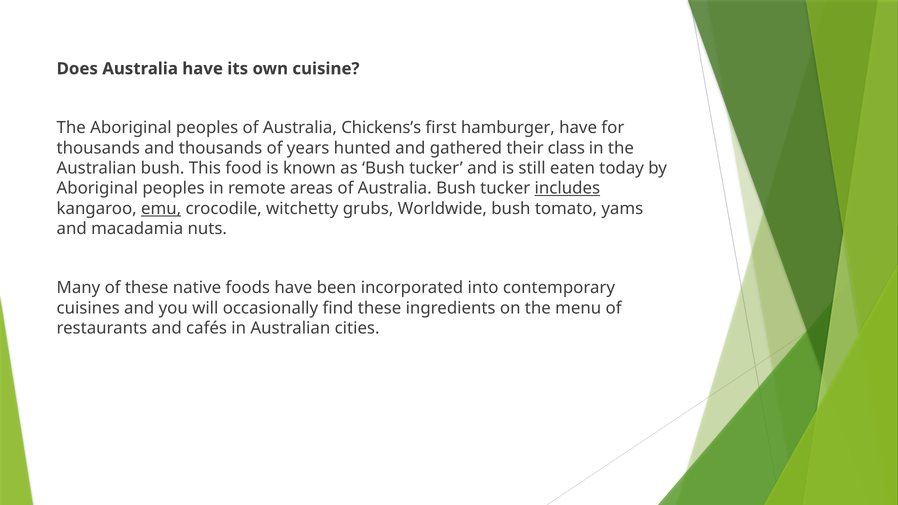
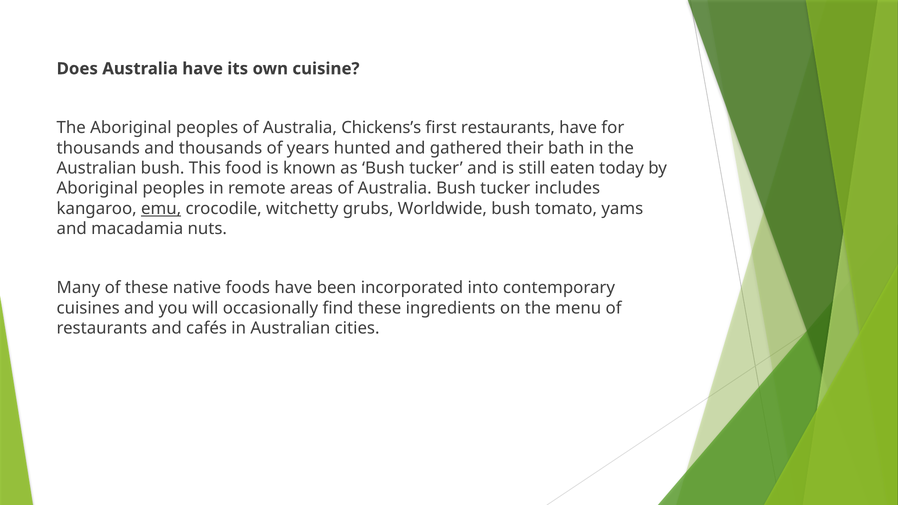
first hamburger: hamburger -> restaurants (508, 128)
class: class -> bath (566, 148)
includes underline: present -> none (567, 188)
